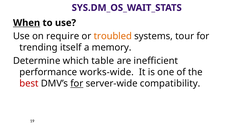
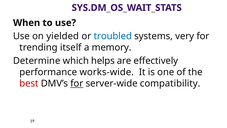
When underline: present -> none (27, 23)
require: require -> yielded (63, 36)
troubled colour: orange -> blue (113, 36)
tour: tour -> very (185, 36)
table: table -> helps (103, 61)
inefficient: inefficient -> effectively (156, 61)
